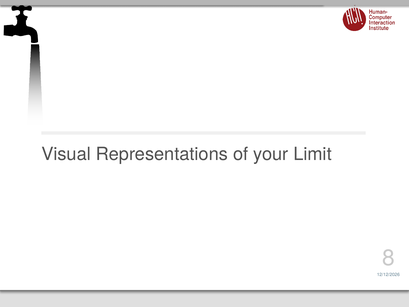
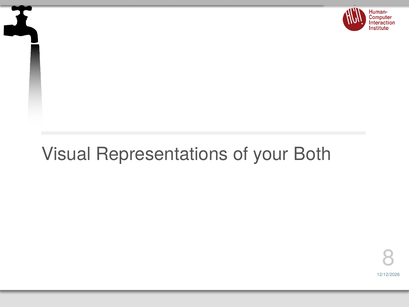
Limit: Limit -> Both (312, 154)
